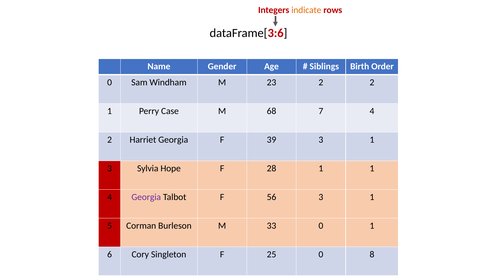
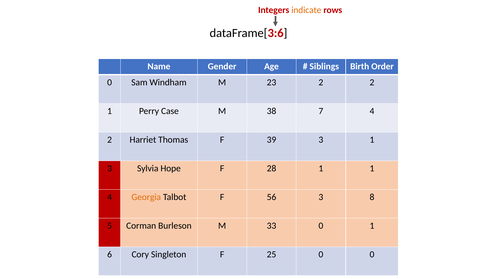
68: 68 -> 38 (272, 111)
Harriet Georgia: Georgia -> Thomas (173, 140)
Georgia colour: purple -> orange (146, 198)
56 3 1: 1 -> 8 (372, 198)
0 8: 8 -> 0 (372, 255)
